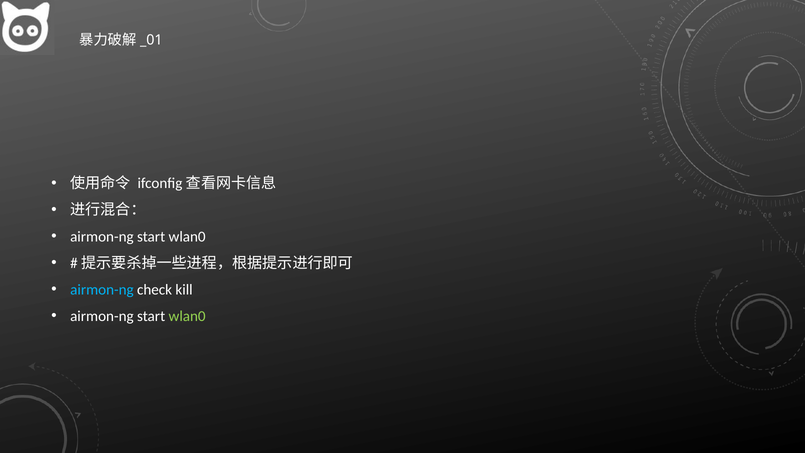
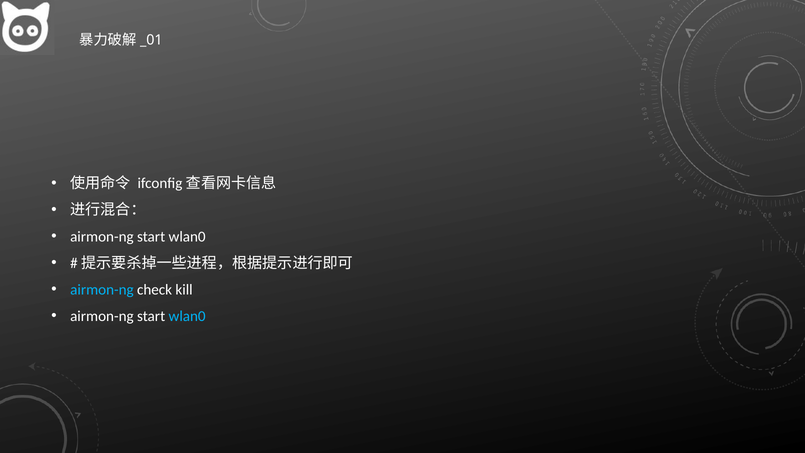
wlan0 colour: light green -> light blue (187, 316)
